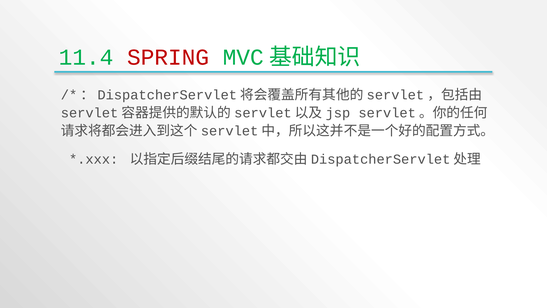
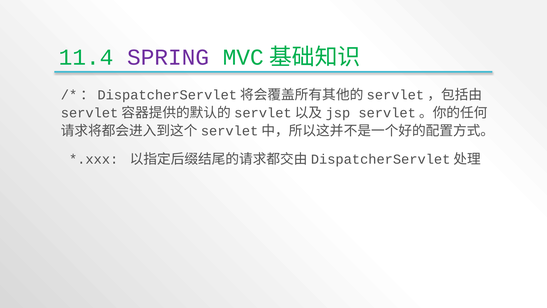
SPRING colour: red -> purple (168, 57)
